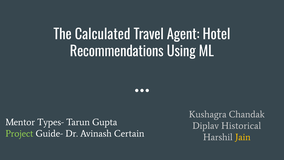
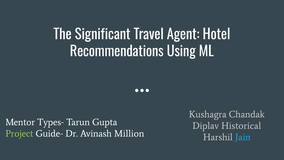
Calculated: Calculated -> Significant (103, 35)
Certain: Certain -> Million (129, 133)
Jain colour: yellow -> light blue (243, 137)
